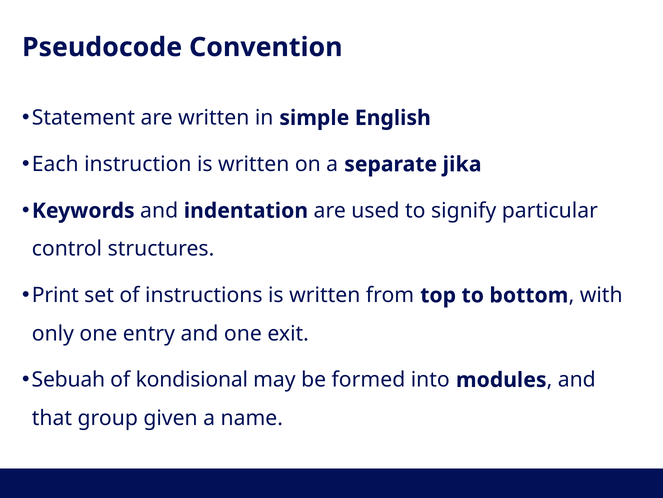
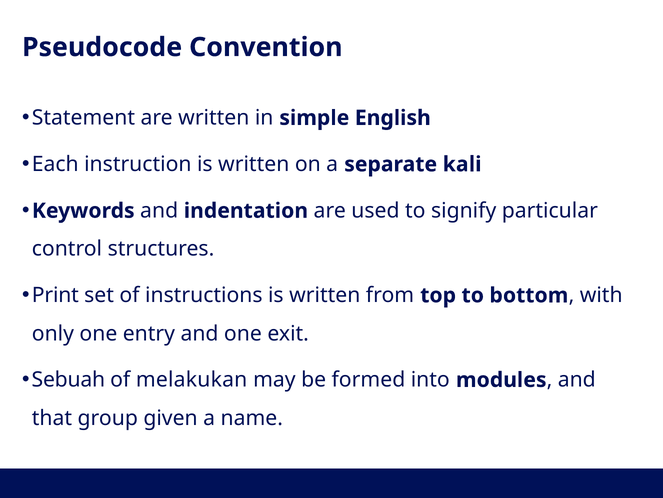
jika: jika -> kali (462, 164)
kondisional: kondisional -> melakukan (192, 379)
